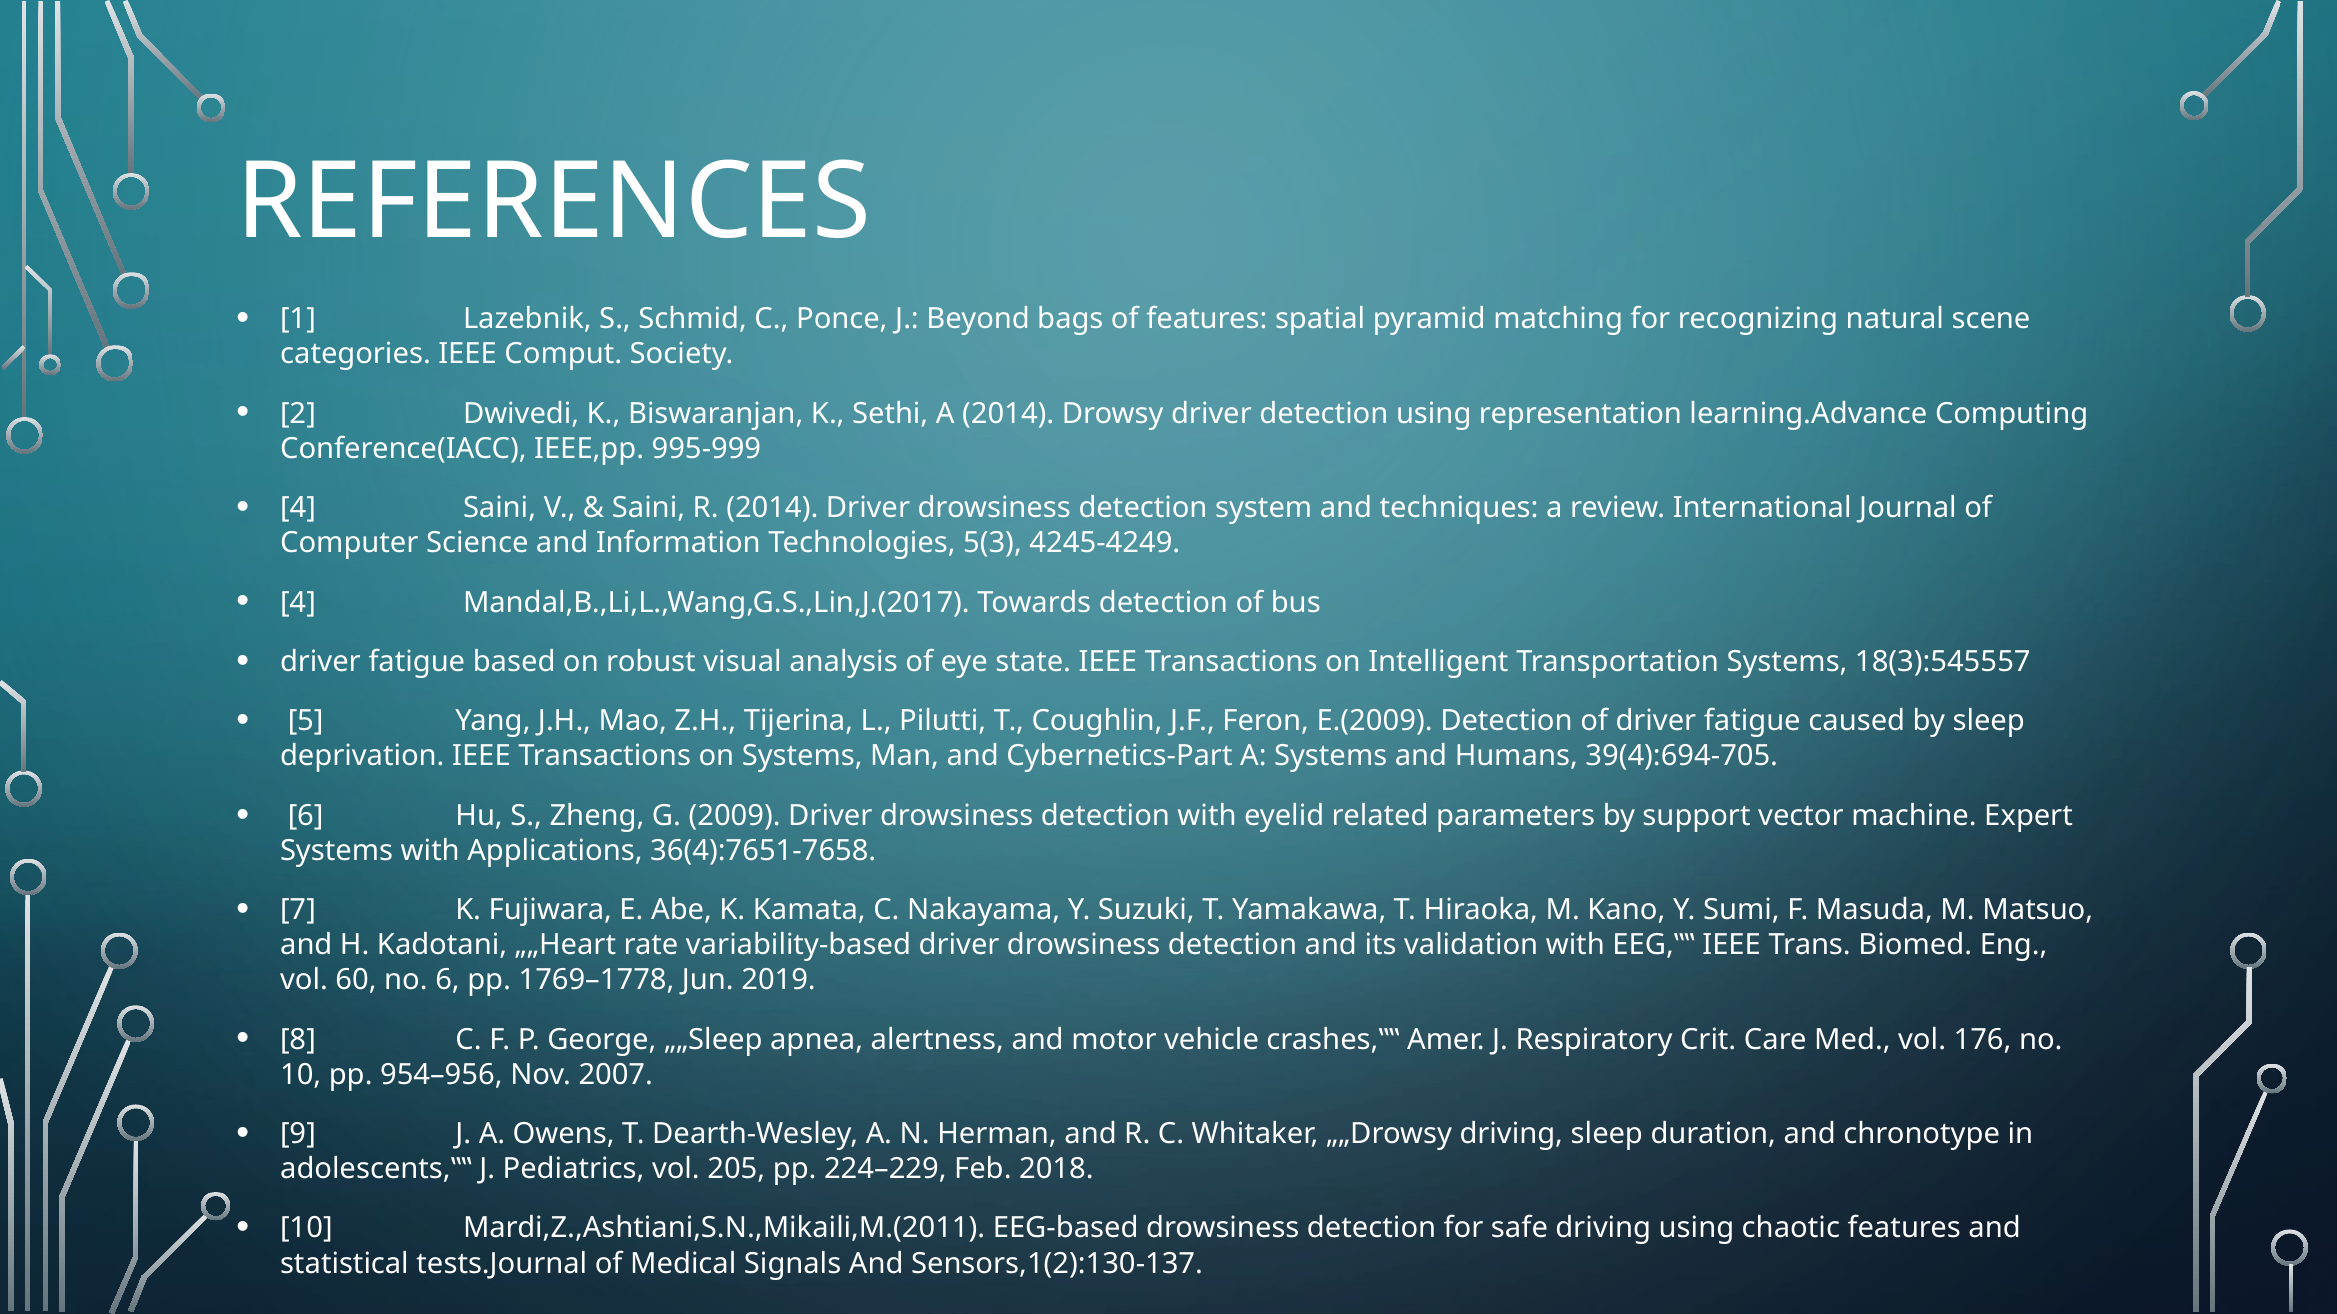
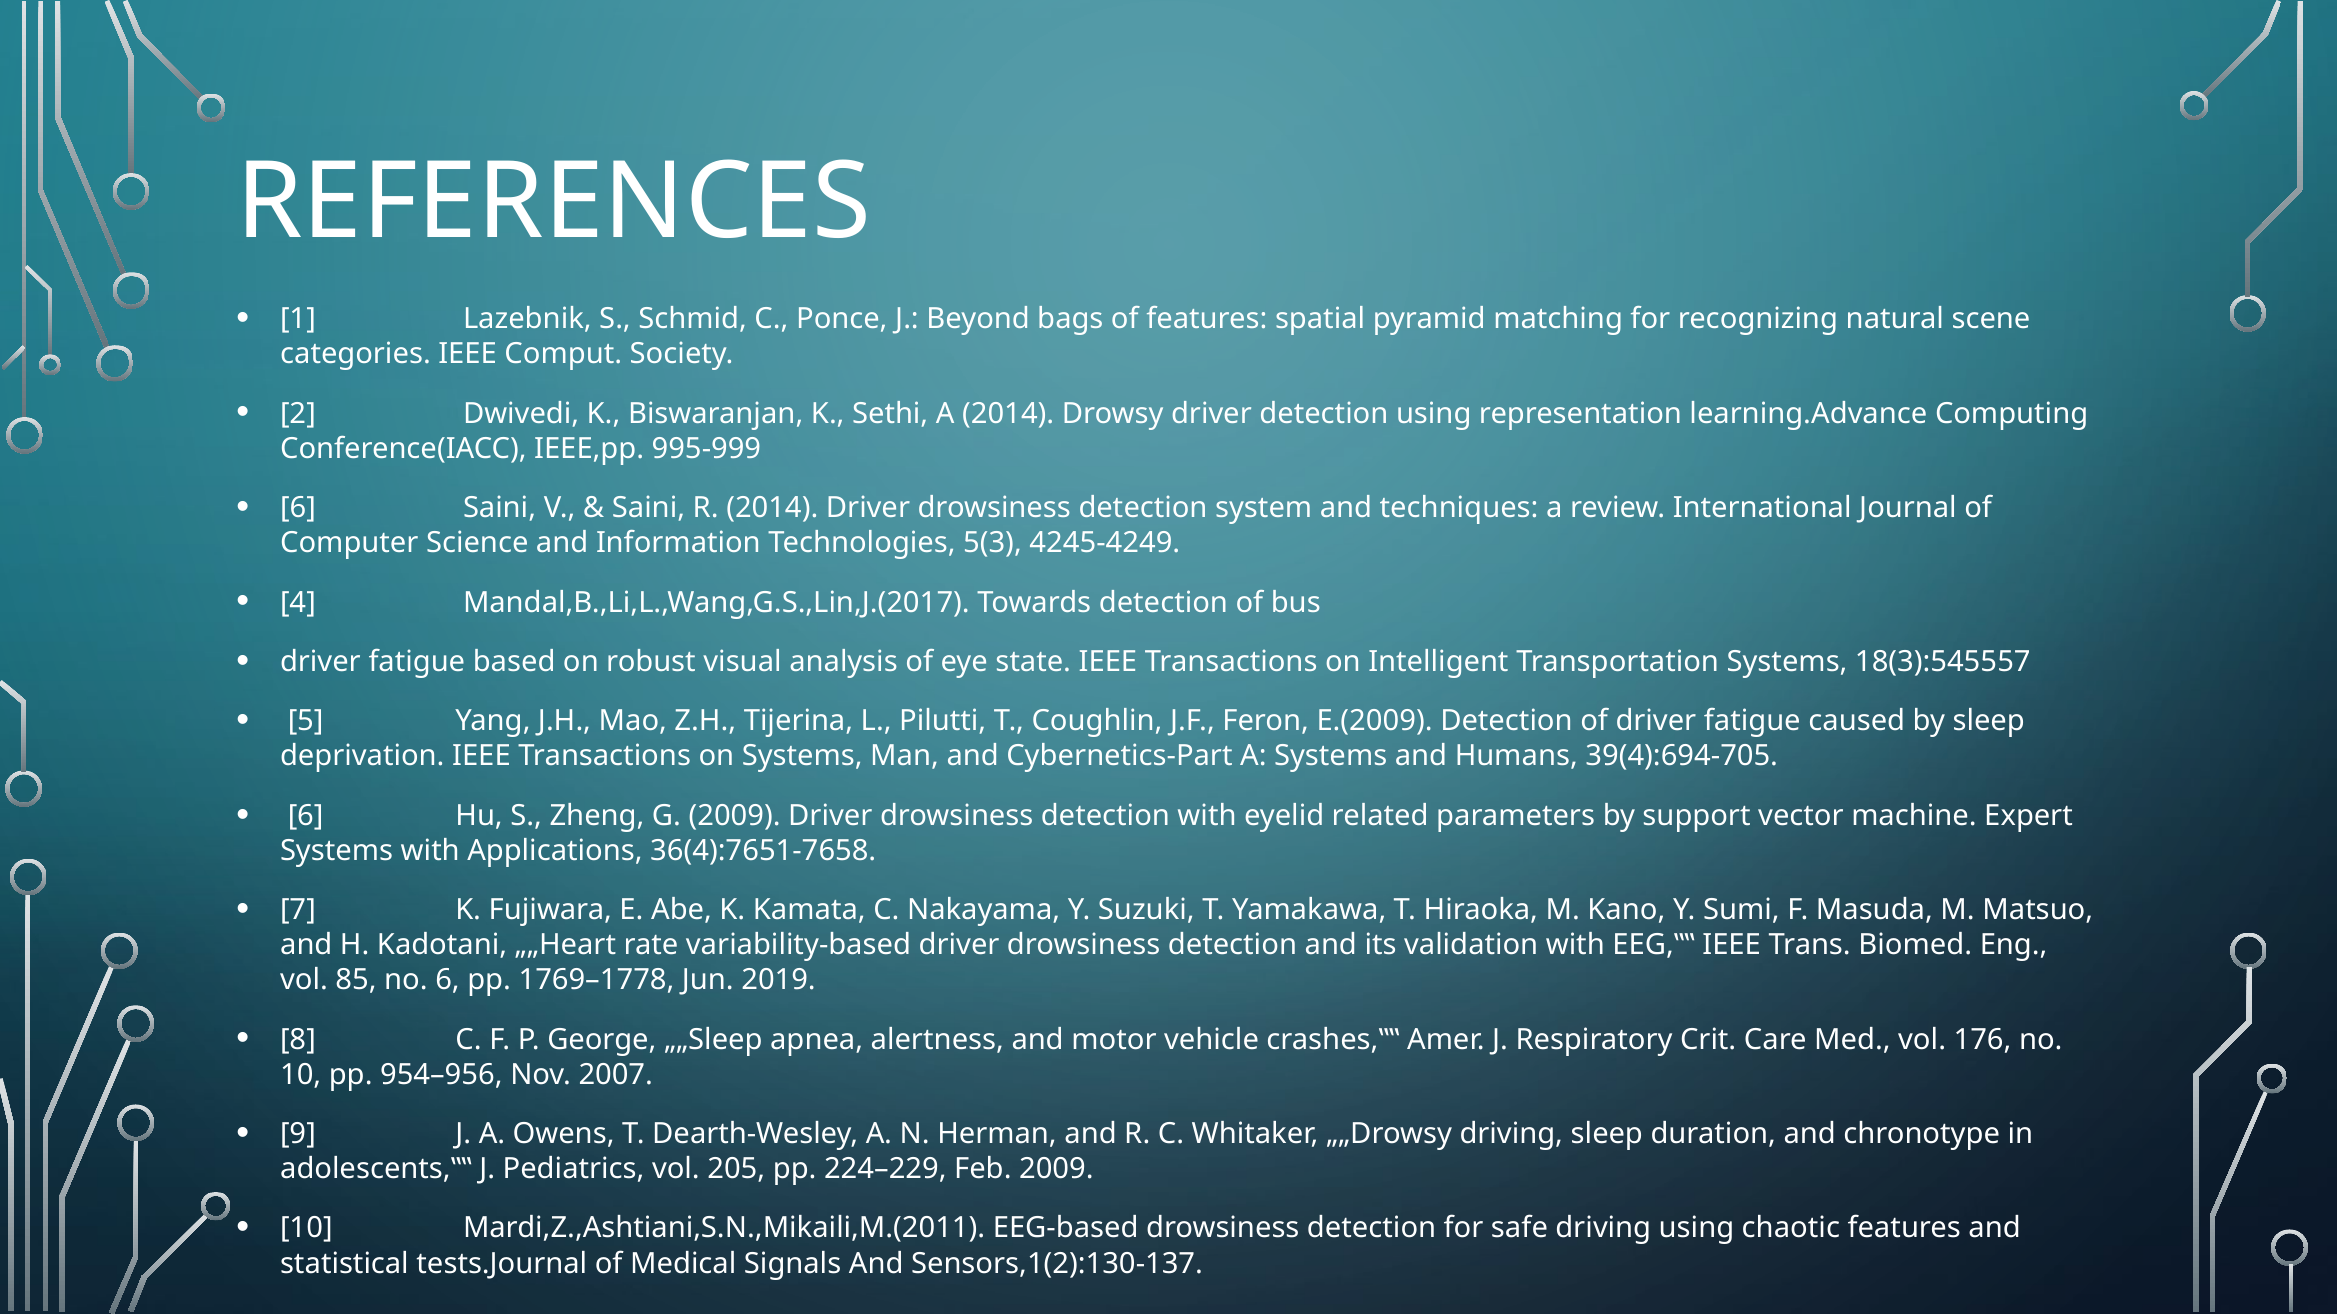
4: 4 -> 6 (298, 508)
60: 60 -> 85 (356, 981)
Feb 2018: 2018 -> 2009 (1056, 1169)
